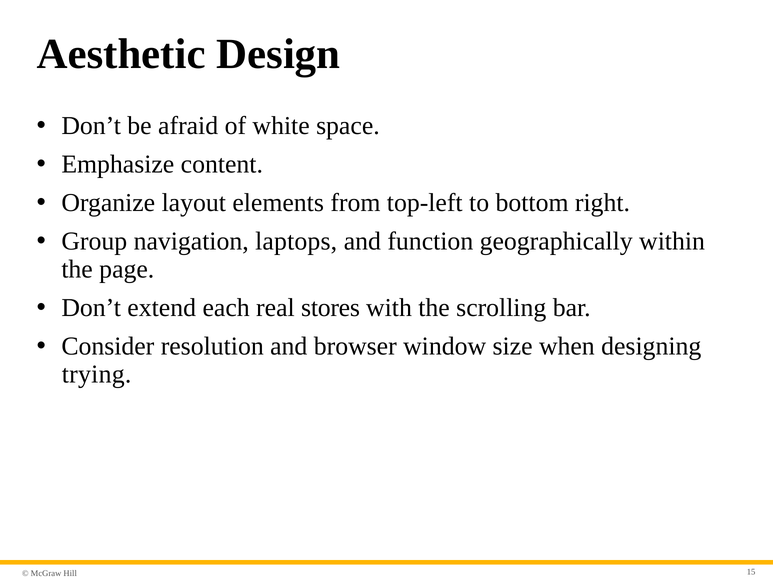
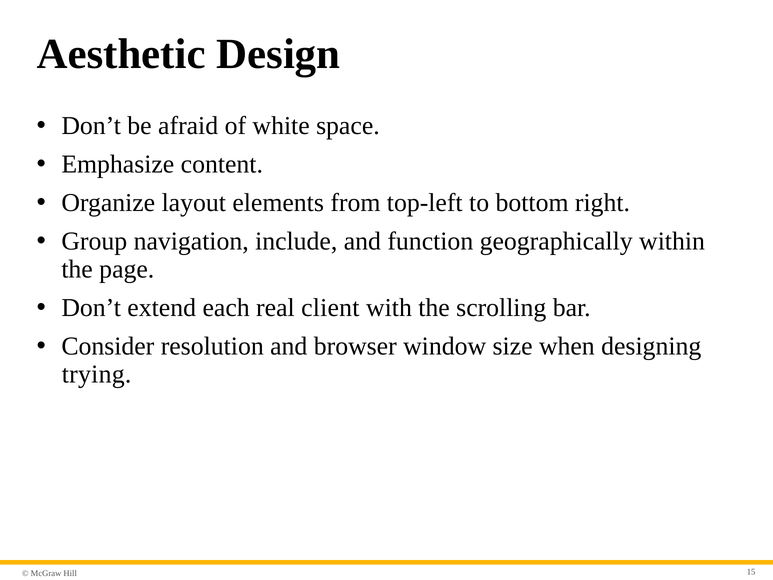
laptops: laptops -> include (296, 241)
stores: stores -> client (330, 308)
